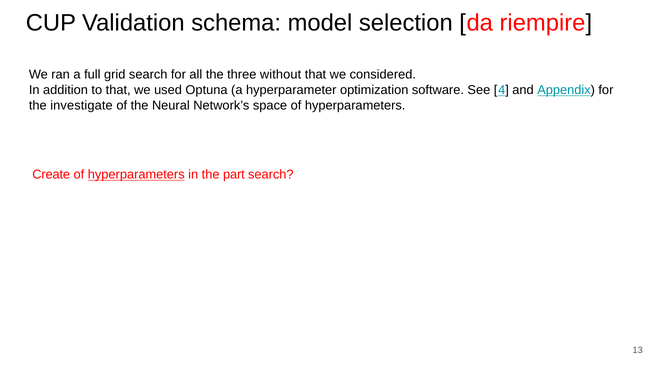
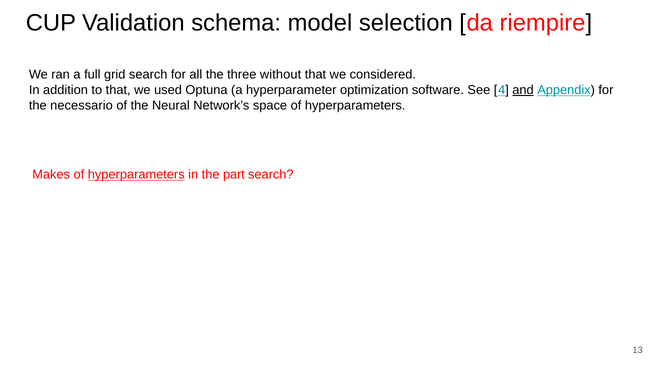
and underline: none -> present (523, 90)
investigate: investigate -> necessario (82, 105)
Create: Create -> Makes (51, 175)
